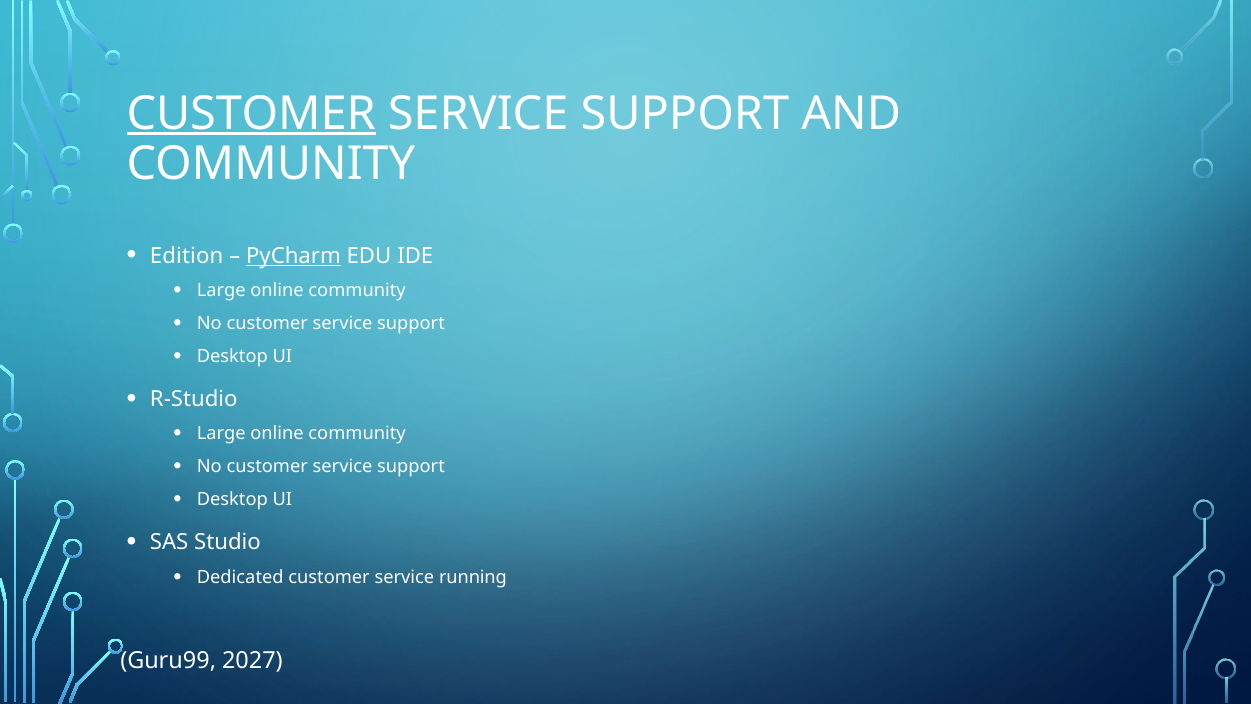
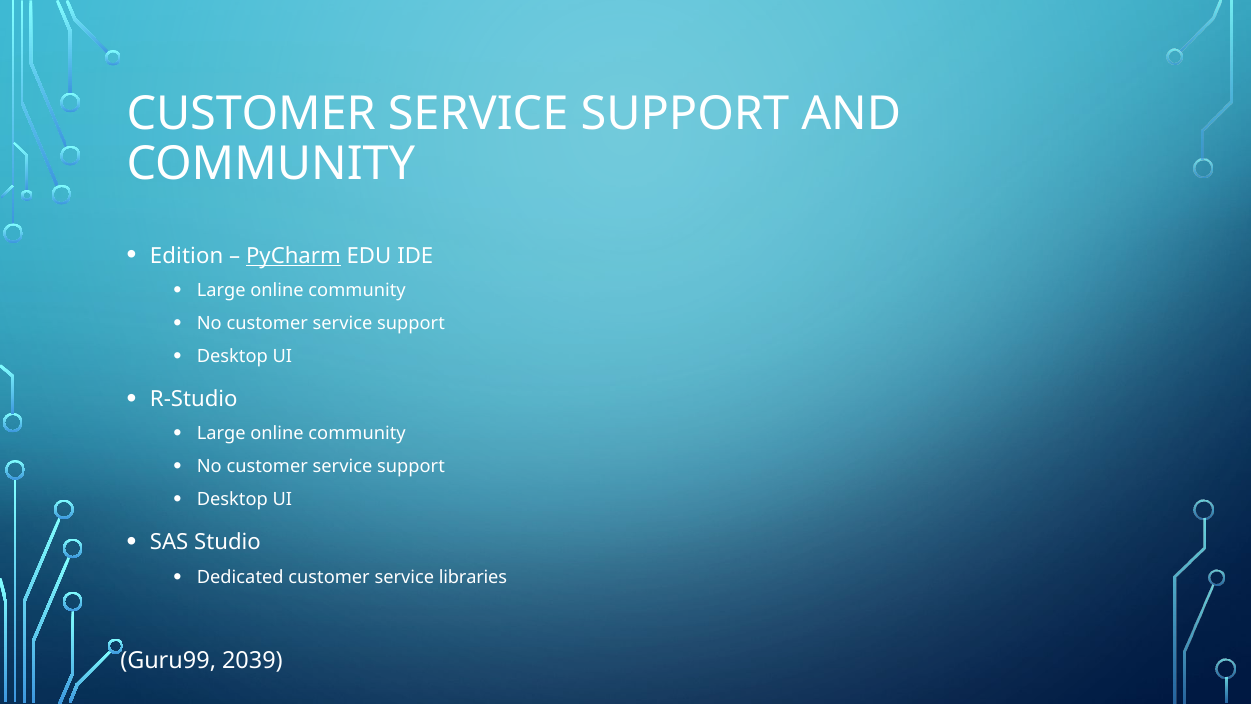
CUSTOMER underline: present -> none (251, 114)
running: running -> libraries (473, 577)
2027: 2027 -> 2039 (252, 661)
